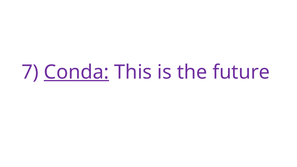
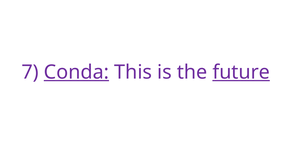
future underline: none -> present (241, 72)
